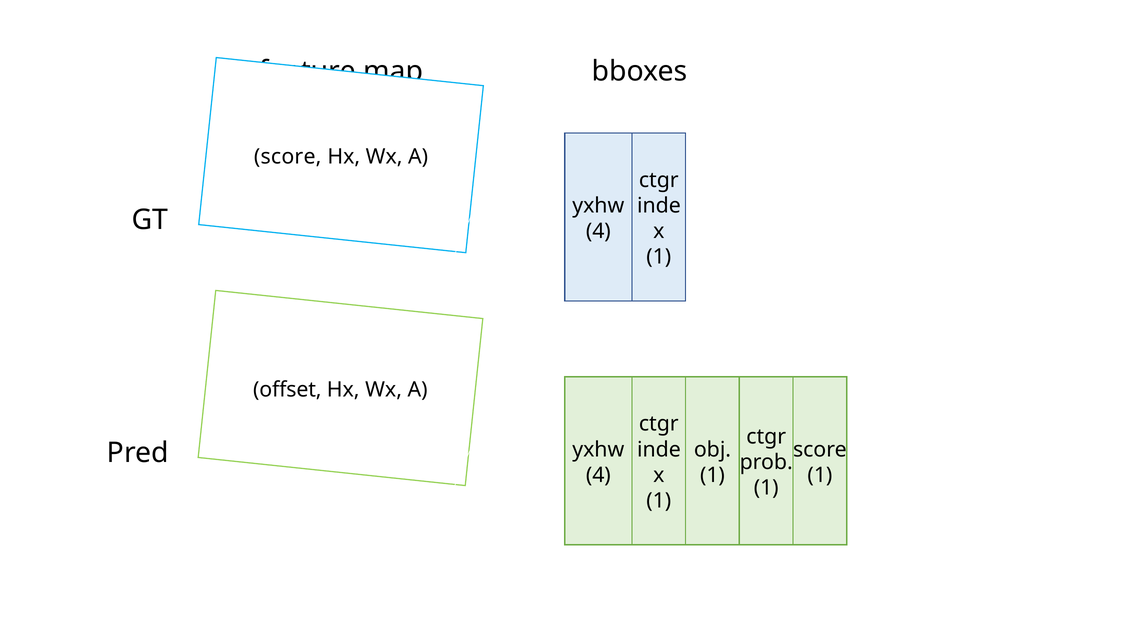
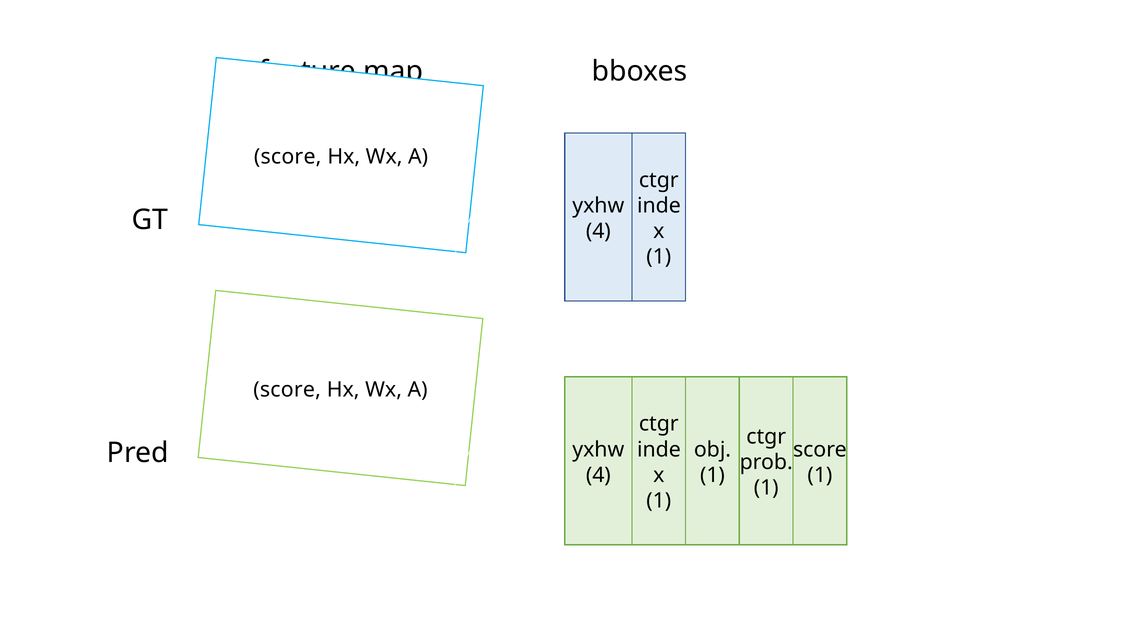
offset: offset -> score (287, 390)
